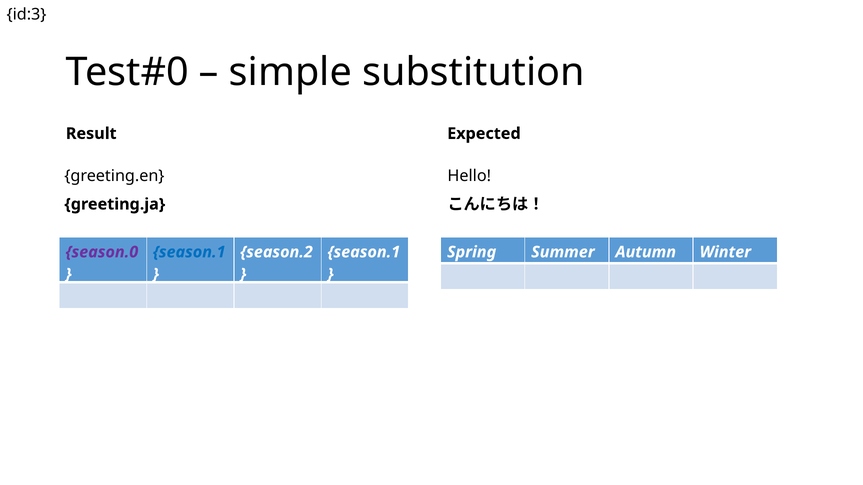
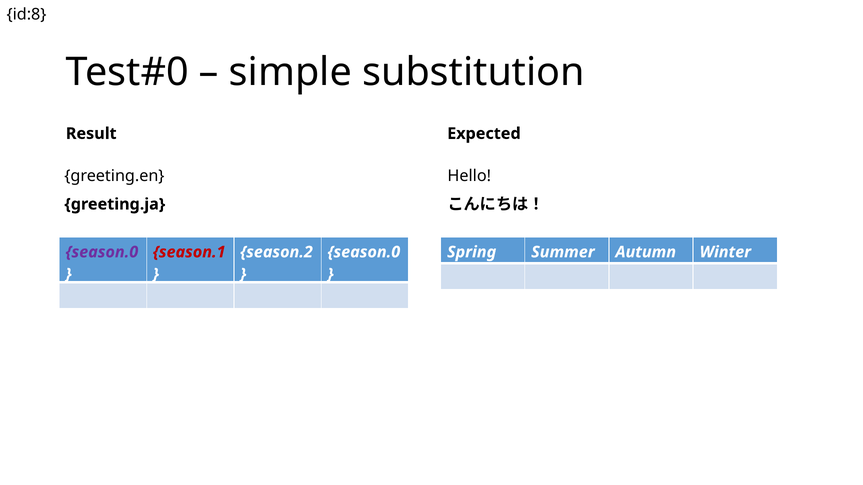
id:3: id:3 -> id:8 (27, 15)
season.1 colour: blue -> red (189, 252)
season.1: season.1 -> season.0 (364, 252)
